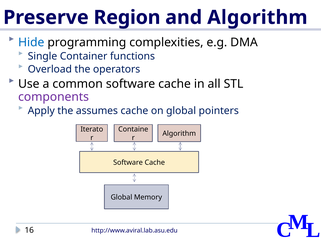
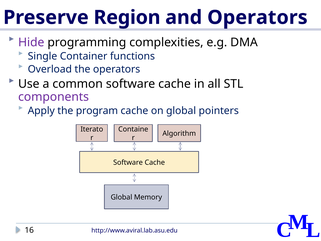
and Algorithm: Algorithm -> Operators (257, 17)
Hide colour: blue -> purple (31, 42)
assumes: assumes -> program (97, 111)
